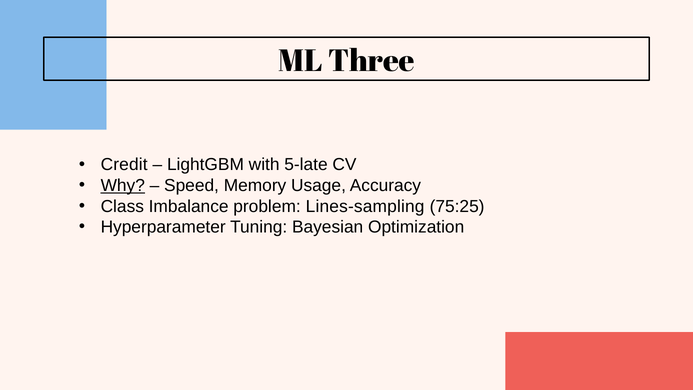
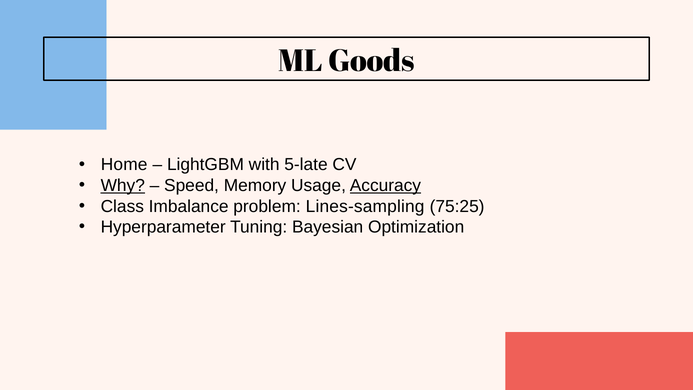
Three: Three -> Goods (371, 61)
Credit: Credit -> Home (124, 165)
Accuracy underline: none -> present (385, 185)
